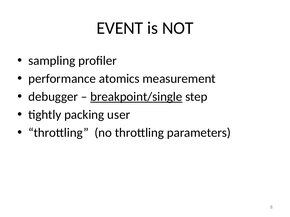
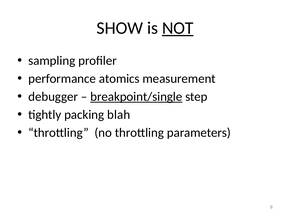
EVENT: EVENT -> SHOW (120, 28)
NOT underline: none -> present (178, 28)
user: user -> blah (119, 115)
